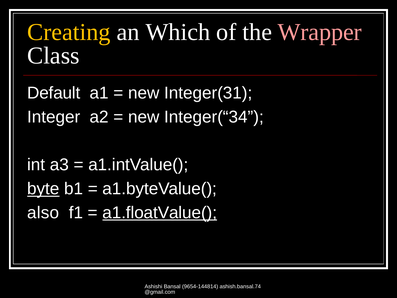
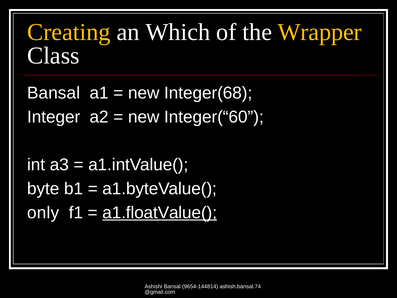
Wrapper colour: pink -> yellow (320, 32)
Default: Default -> Bansal (54, 93)
Integer(31: Integer(31 -> Integer(68 (208, 93)
Integer(“34: Integer(“34 -> Integer(“60 (214, 117)
byte underline: present -> none (43, 189)
also: also -> only (43, 213)
